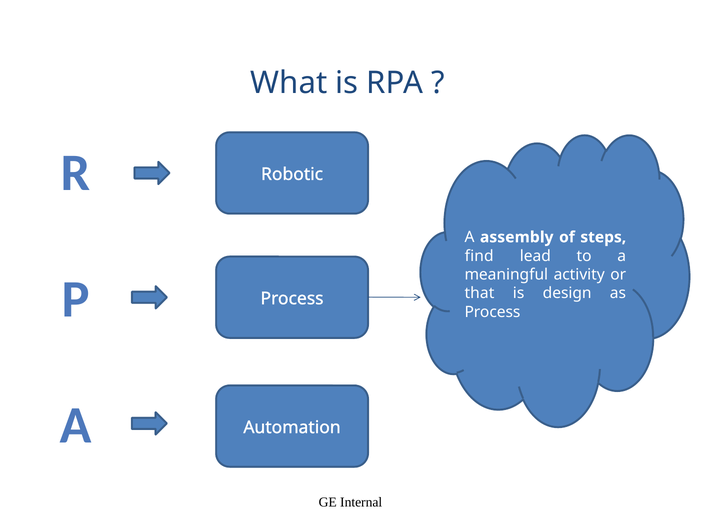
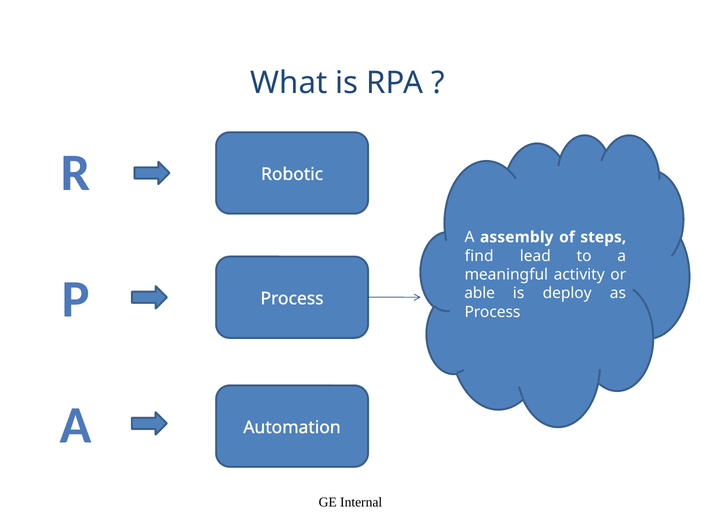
that: that -> able (480, 293)
design: design -> deploy (567, 293)
